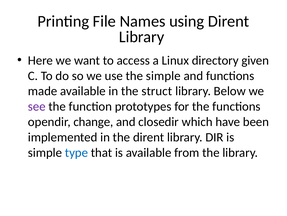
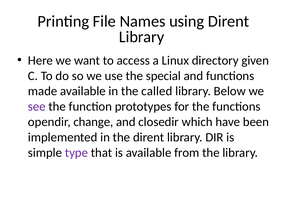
the simple: simple -> special (163, 76)
struct: struct -> called (157, 91)
type colour: blue -> purple (76, 152)
